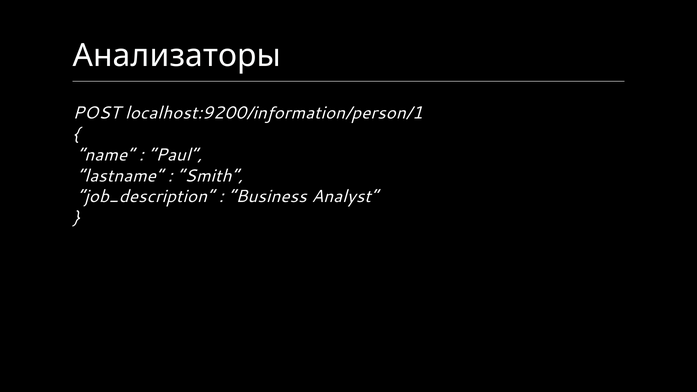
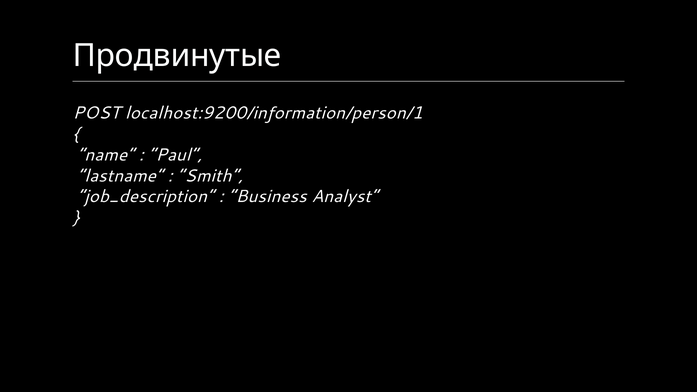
Анализаторы: Анализаторы -> Продвинутые (177, 56)
